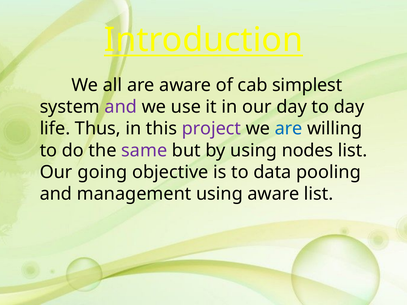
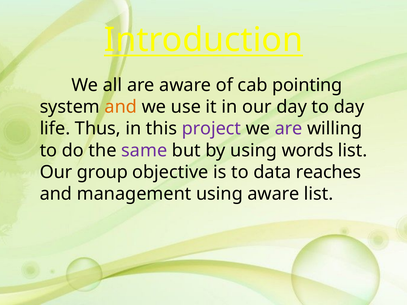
simplest: simplest -> pointing (307, 85)
and colour: purple -> orange (121, 107)
are colour: blue -> purple (289, 129)
nodes: nodes -> words (308, 151)
going: going -> group (102, 172)
pooling: pooling -> reaches (329, 172)
